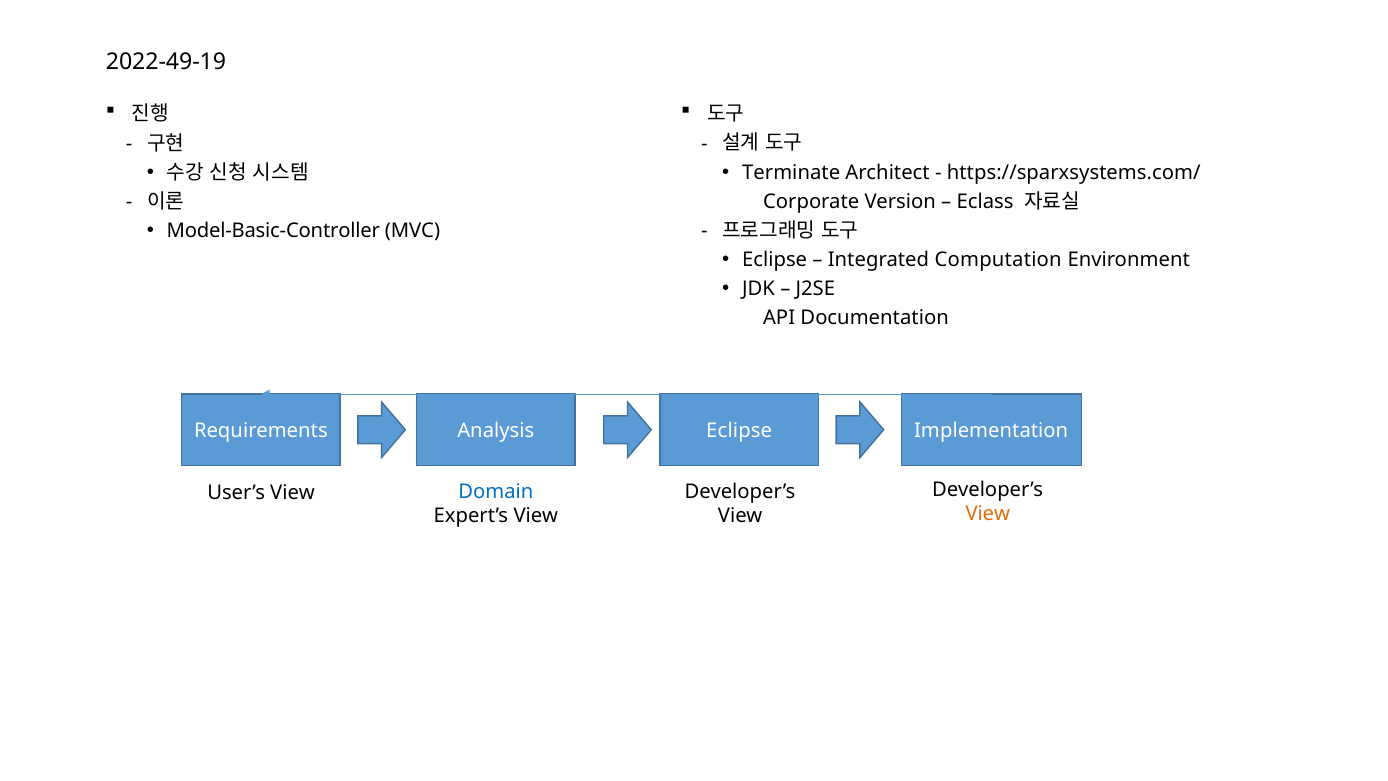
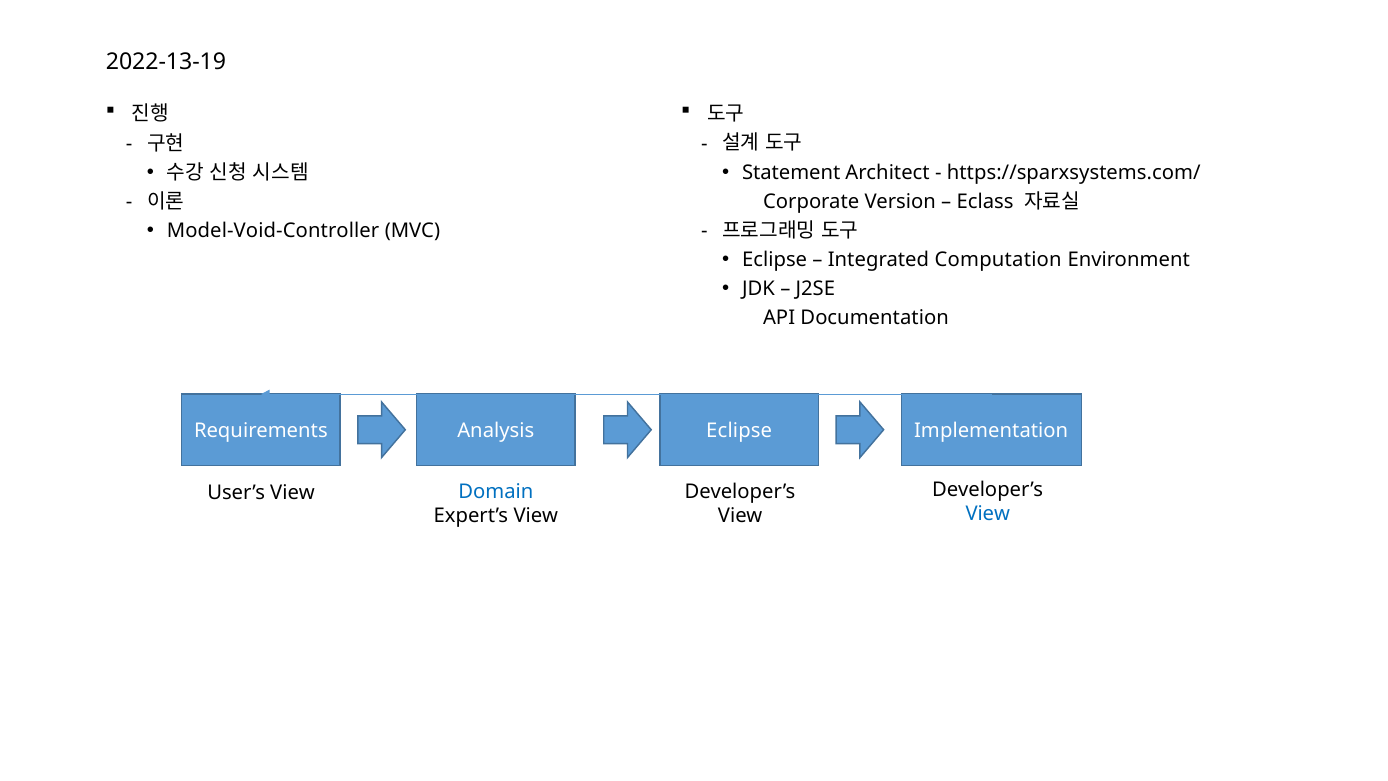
2022-49-19: 2022-49-19 -> 2022-13-19 (166, 62)
Terminate: Terminate -> Statement (791, 172)
Model-Basic-Controller: Model-Basic-Controller -> Model-Void-Controller (273, 231)
View colour: orange -> blue (988, 513)
